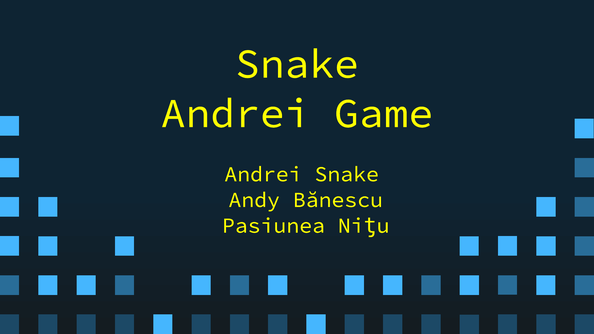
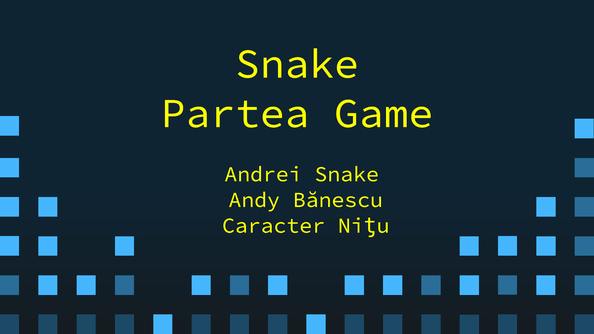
Andrei: Andrei -> Partea (235, 114)
Pasiunea: Pasiunea -> Caracter (274, 226)
